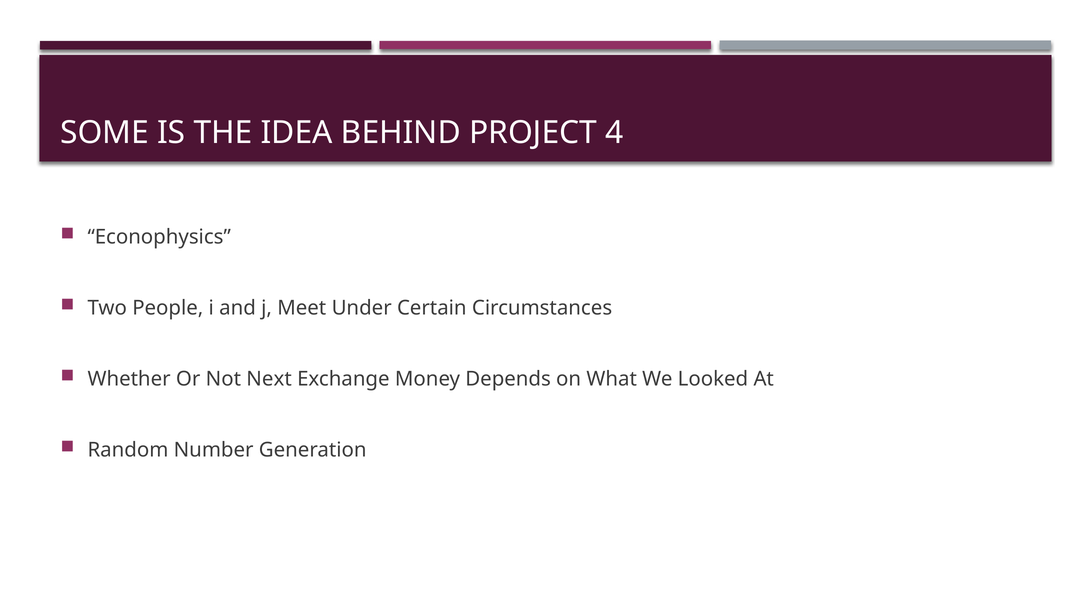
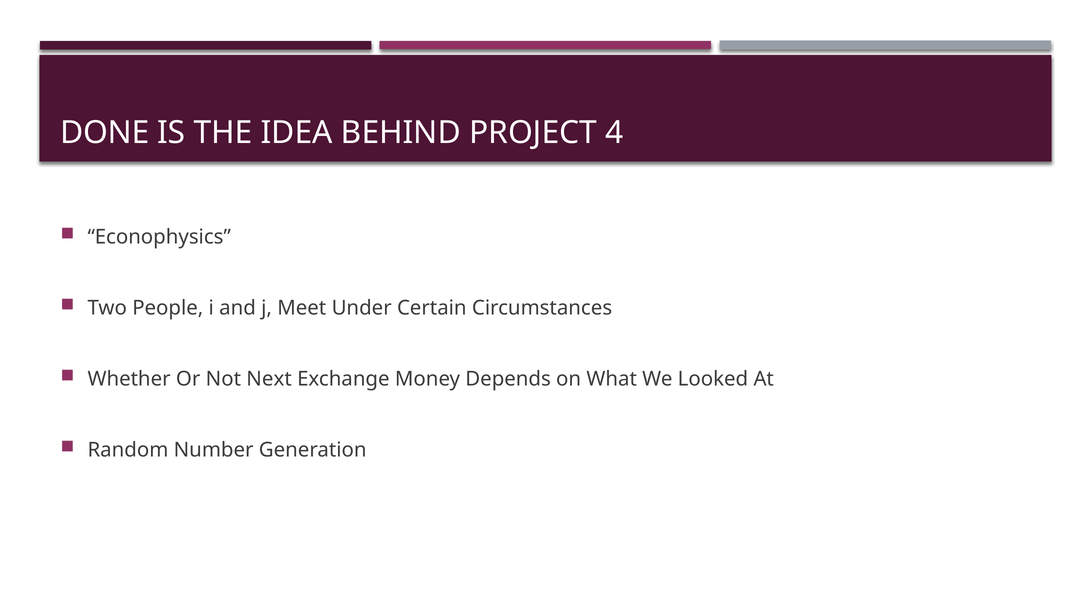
SOME: SOME -> DONE (105, 133)
